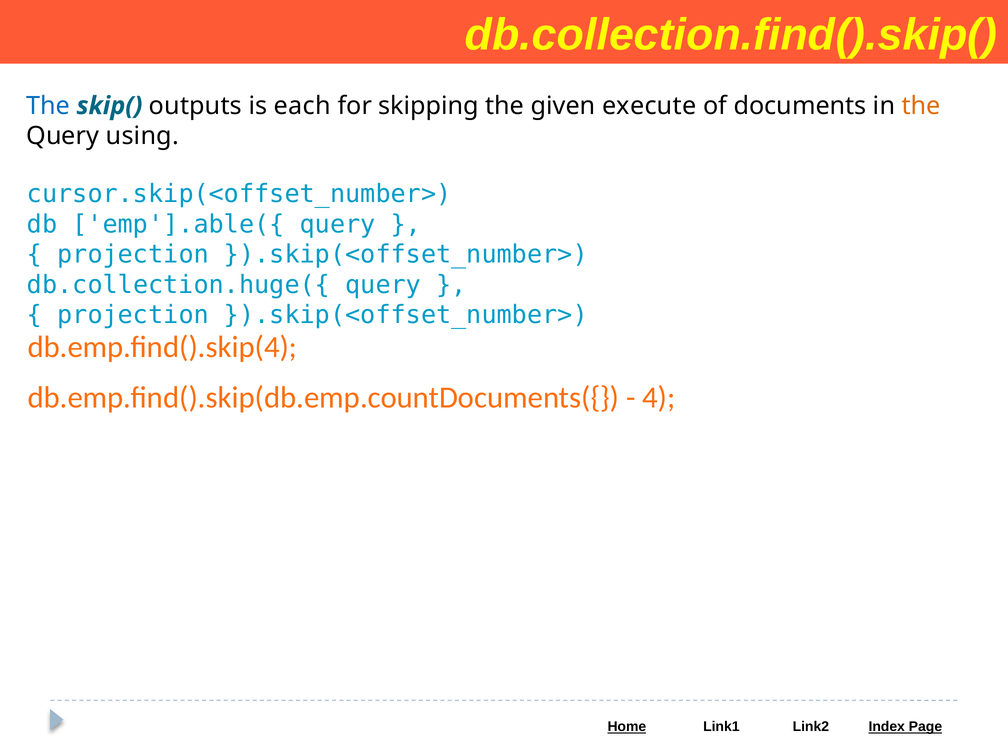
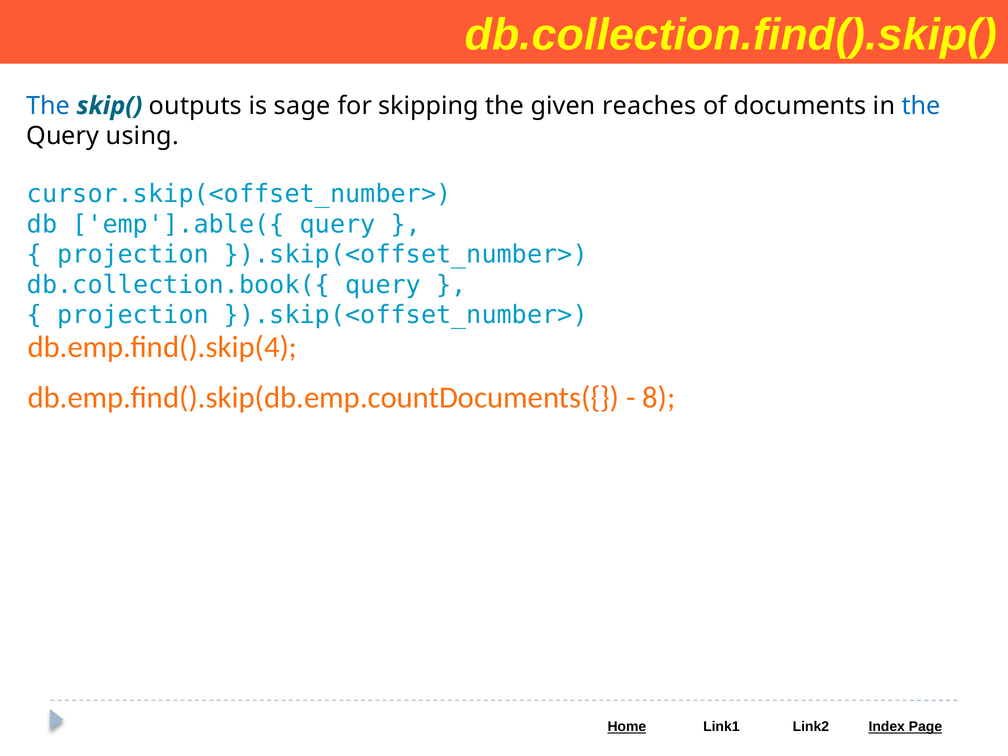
each: each -> sage (302, 106)
execute: execute -> reaches (649, 106)
the colour: orange -> blue (921, 106)
db.collection.huge({: db.collection.huge({ -> db.collection.book({ (178, 285)
4: 4 -> 8 (659, 398)
